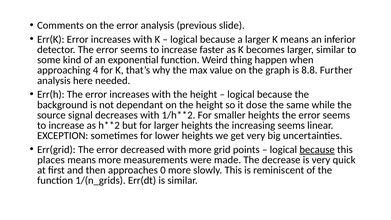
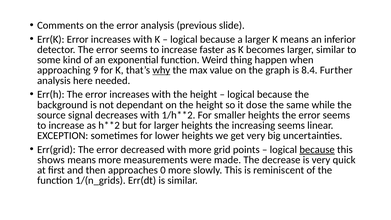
4: 4 -> 9 (96, 70)
why underline: none -> present (161, 70)
8.8: 8.8 -> 8.4 (309, 70)
places: places -> shows (51, 160)
